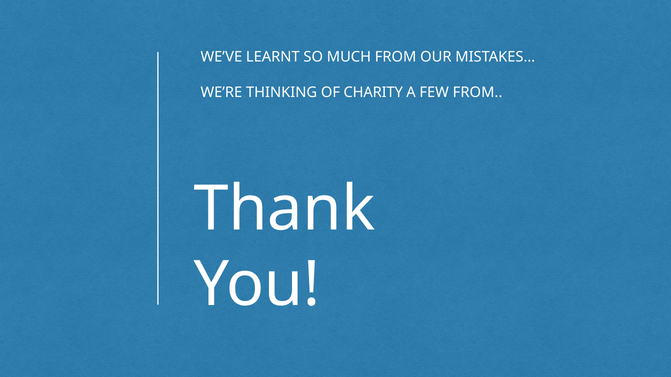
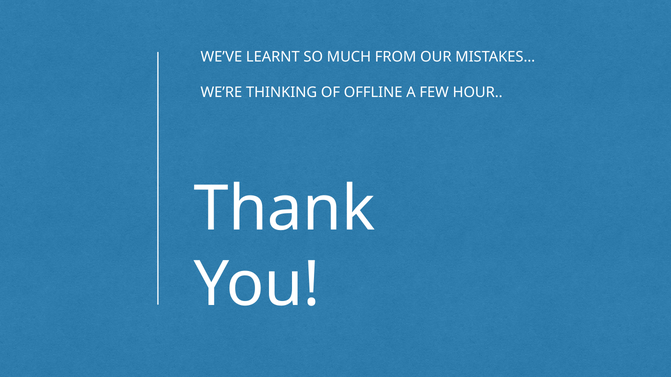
CHARITY: CHARITY -> OFFLINE (373, 92)
FEW FROM: FROM -> HOUR (478, 92)
